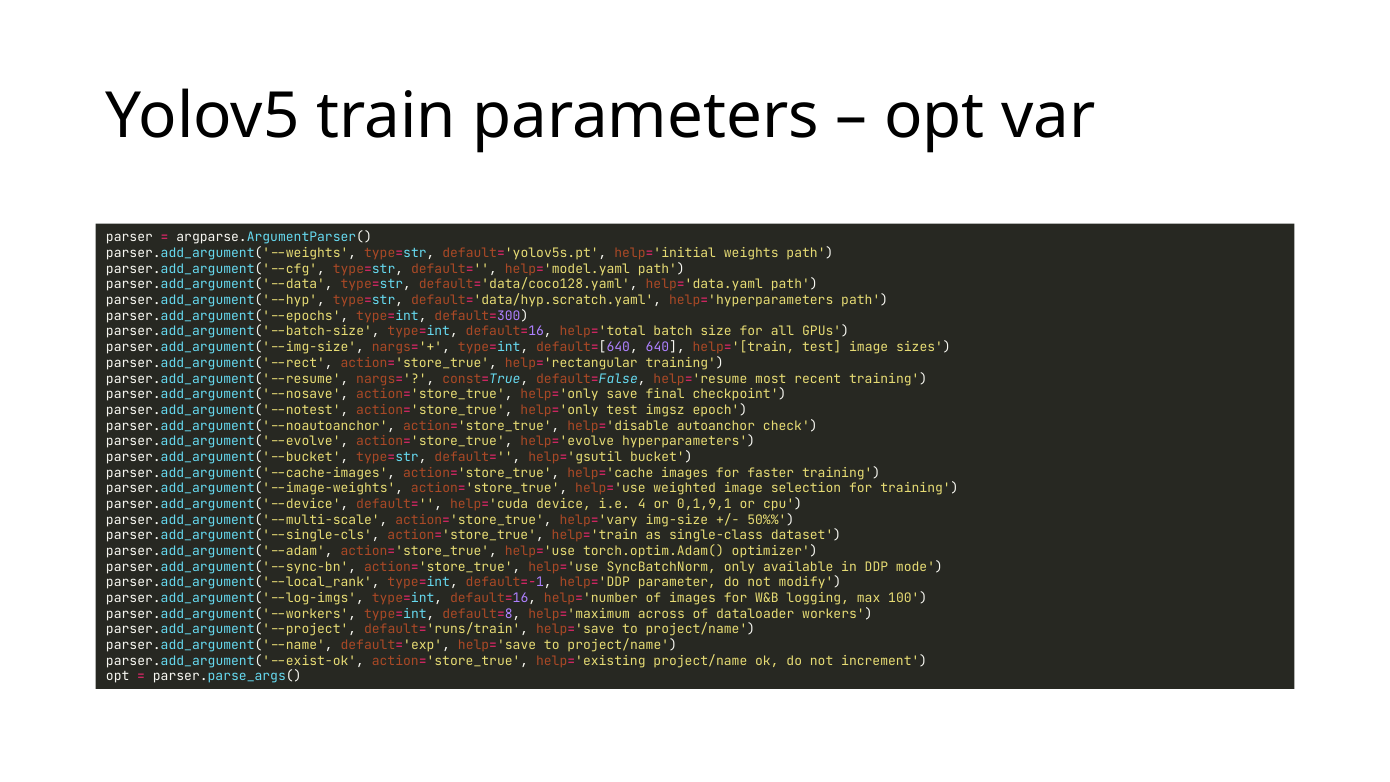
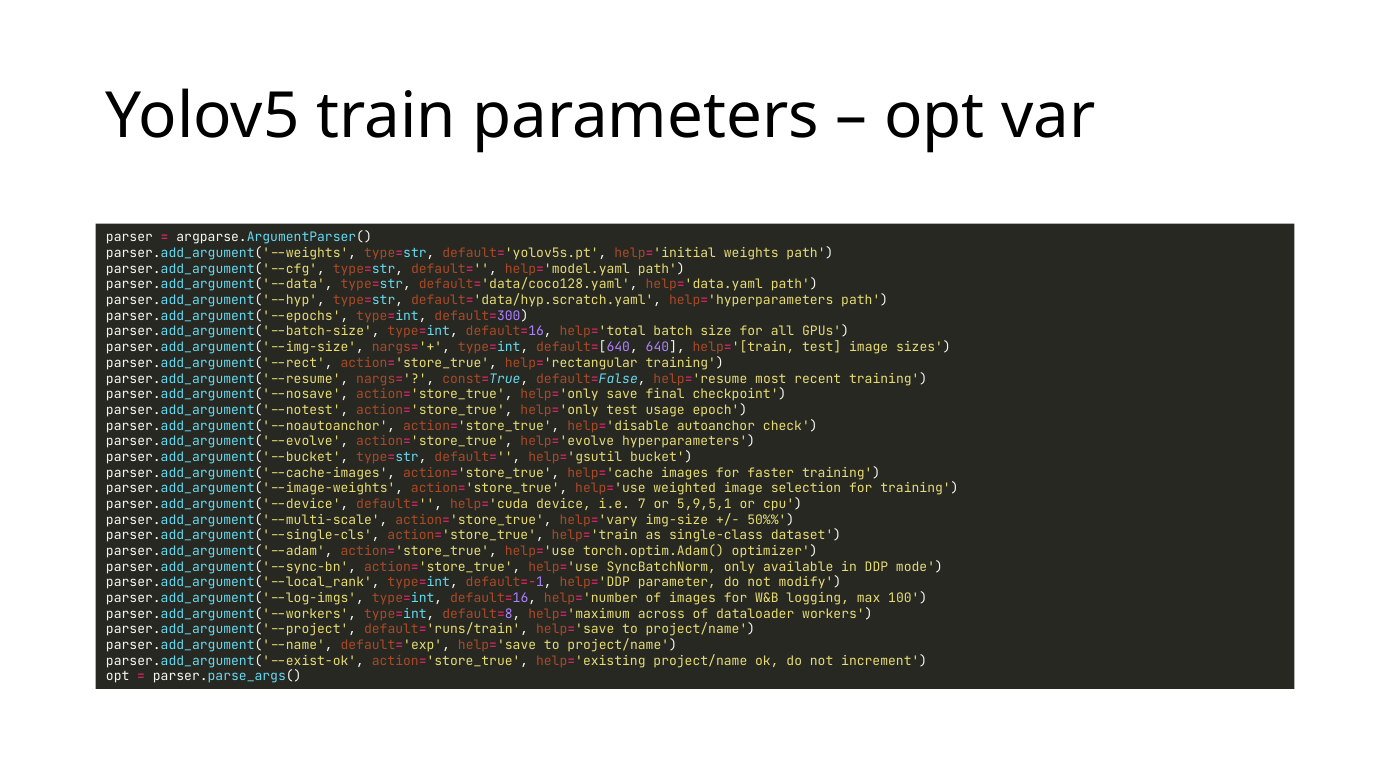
imgsz: imgsz -> usage (665, 410)
4: 4 -> 7 (642, 504)
0,1,9,1: 0,1,9,1 -> 5,9,5,1 (704, 504)
